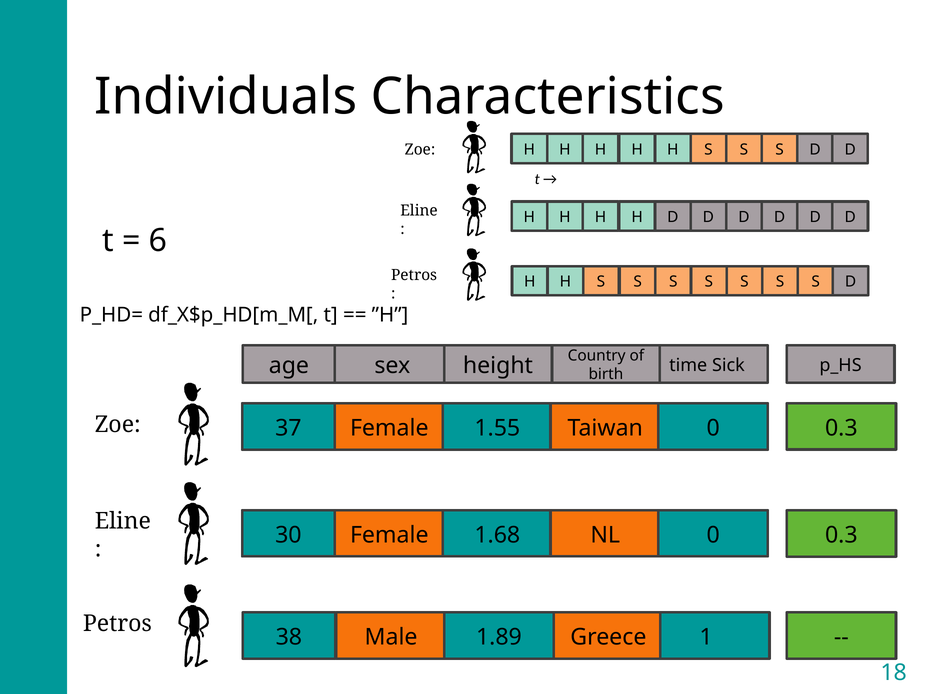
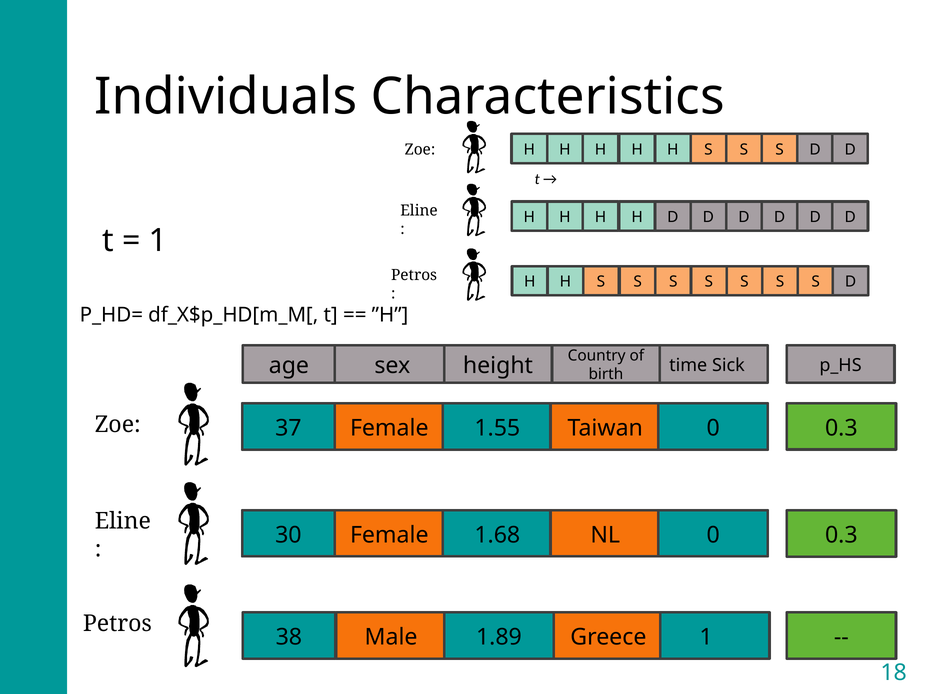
6: 6 -> 1 (158, 241)
